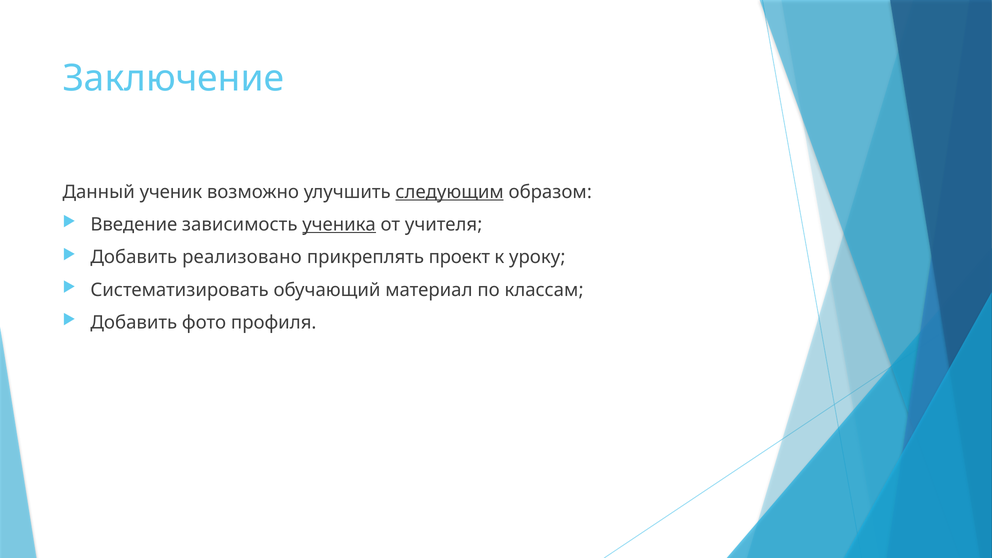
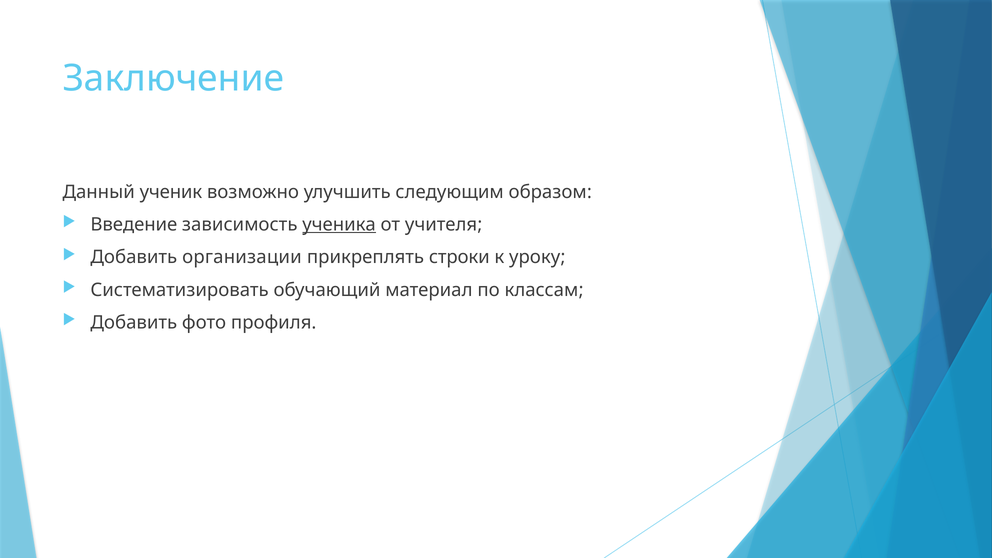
следующим underline: present -> none (450, 192)
реализовано: реализовано -> организации (242, 257)
проект: проект -> строки (459, 257)
